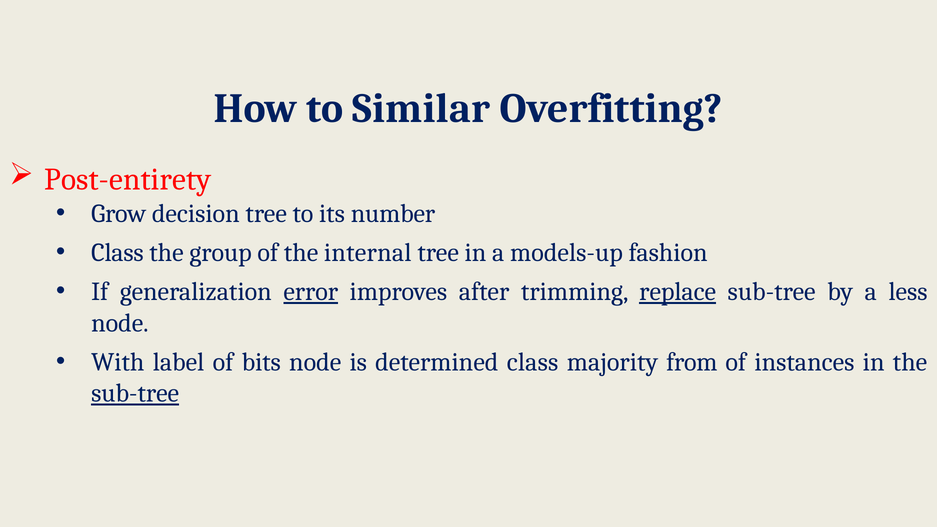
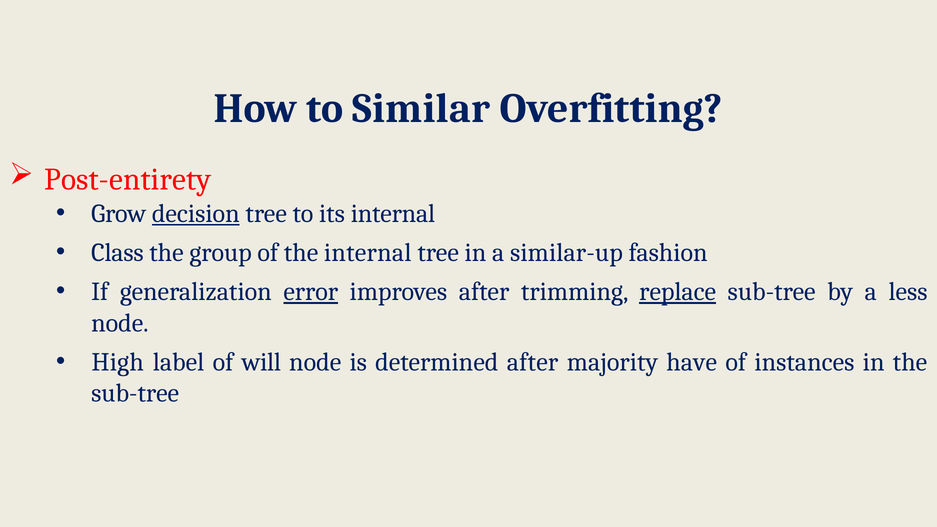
decision underline: none -> present (196, 214)
its number: number -> internal (393, 214)
models-up: models-up -> similar-up (566, 253)
With: With -> High (118, 362)
bits: bits -> will (261, 362)
determined class: class -> after (533, 362)
from: from -> have (692, 362)
sub-tree underline: present -> none (135, 393)
